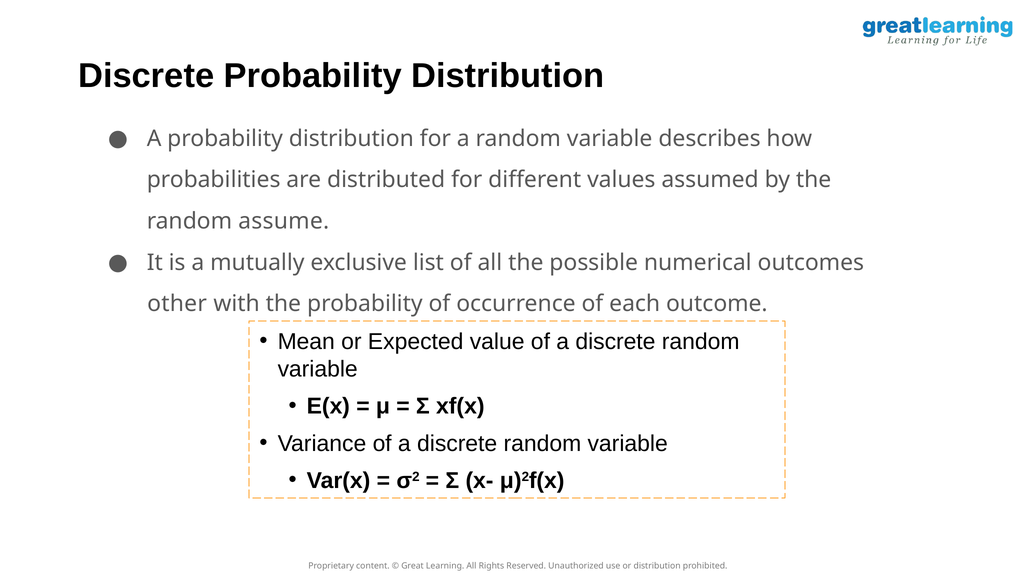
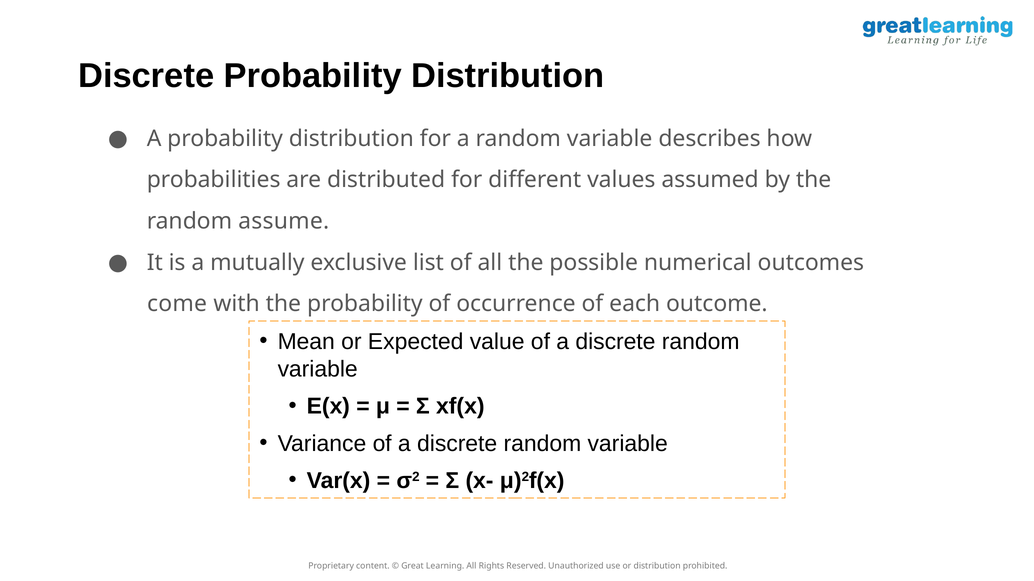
other: other -> come (177, 304)
